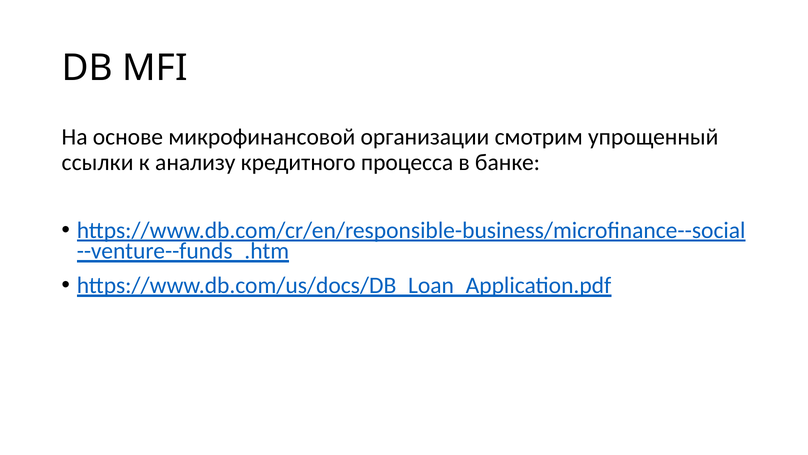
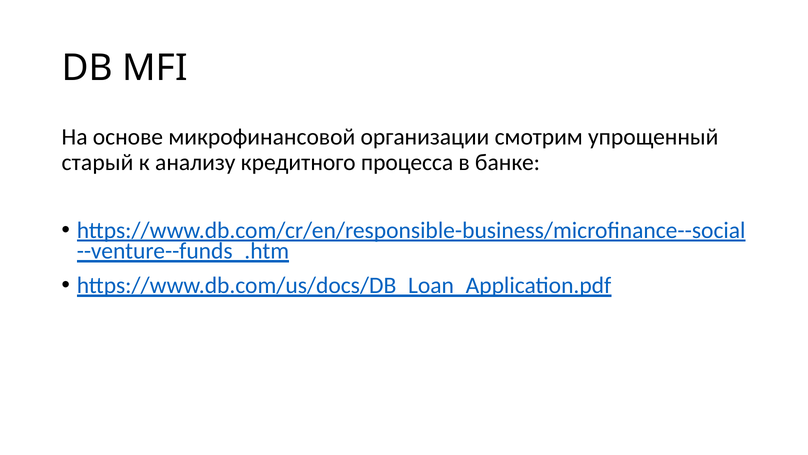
ссылки: ссылки -> старый (98, 162)
